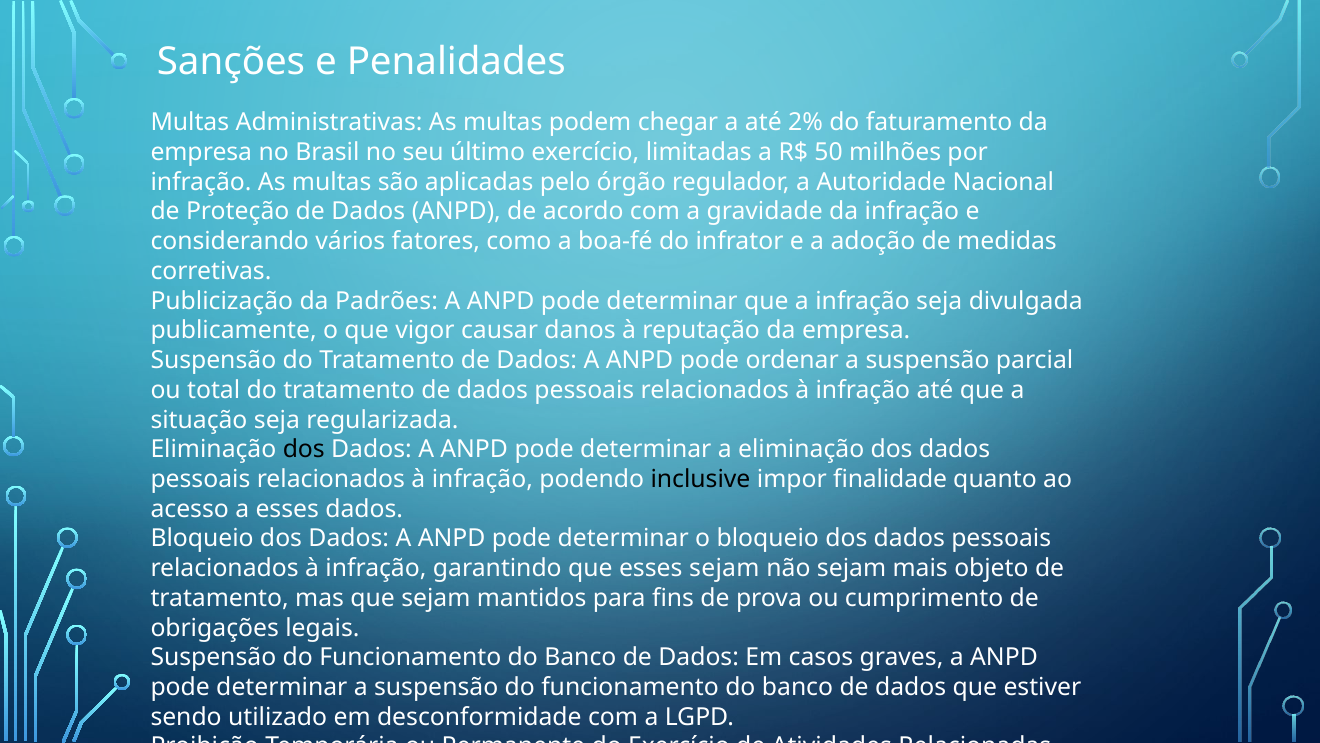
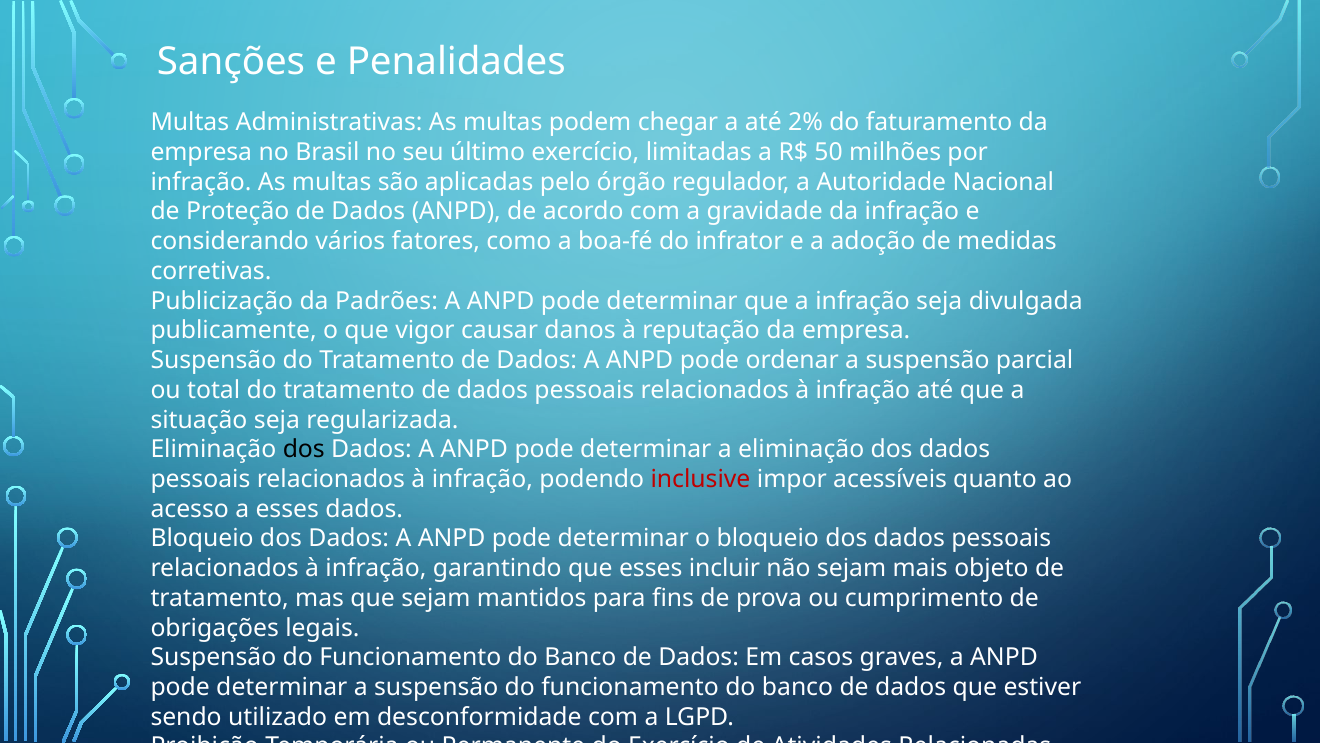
inclusive colour: black -> red (700, 479)
finalidade: finalidade -> acessíveis (890, 479)
esses sejam: sejam -> incluir (724, 568)
